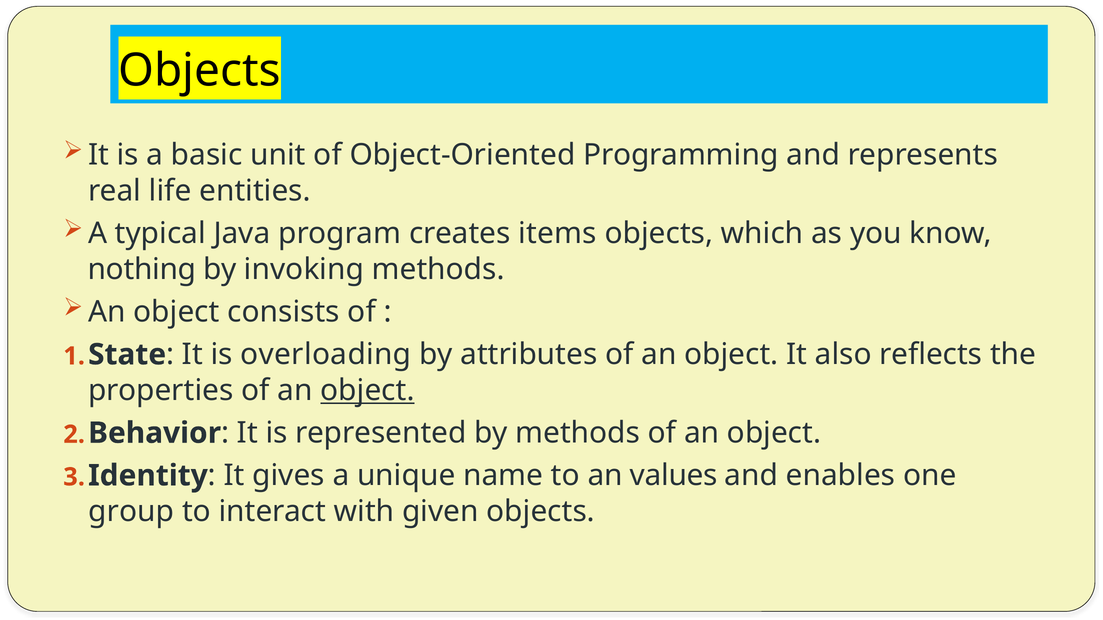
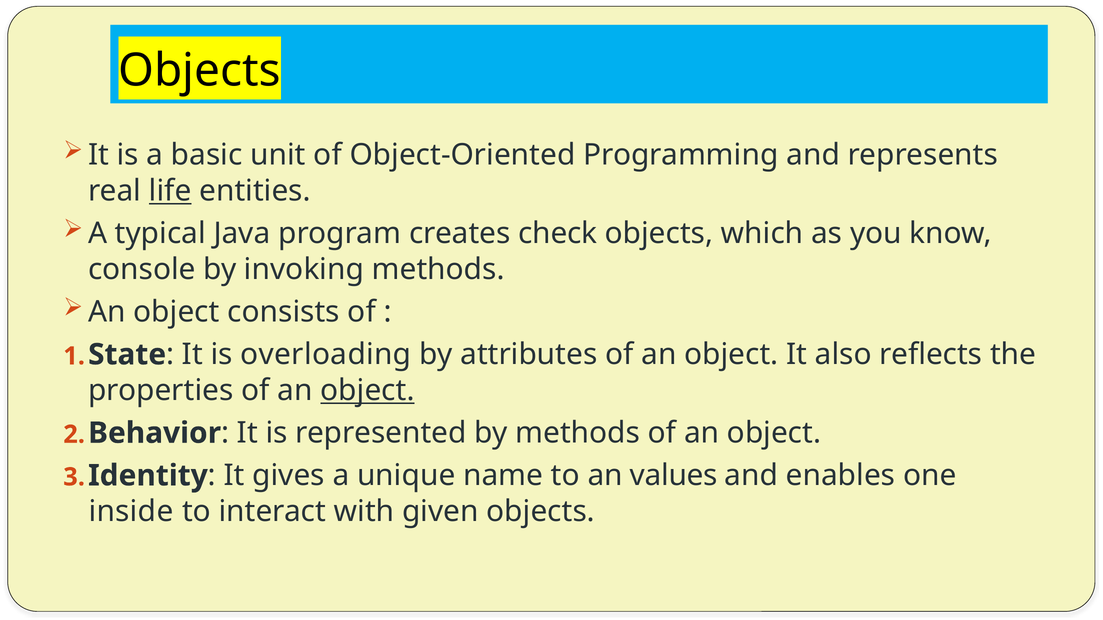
life underline: none -> present (170, 191)
items: items -> check (558, 234)
nothing: nothing -> console (142, 270)
group: group -> inside (131, 512)
